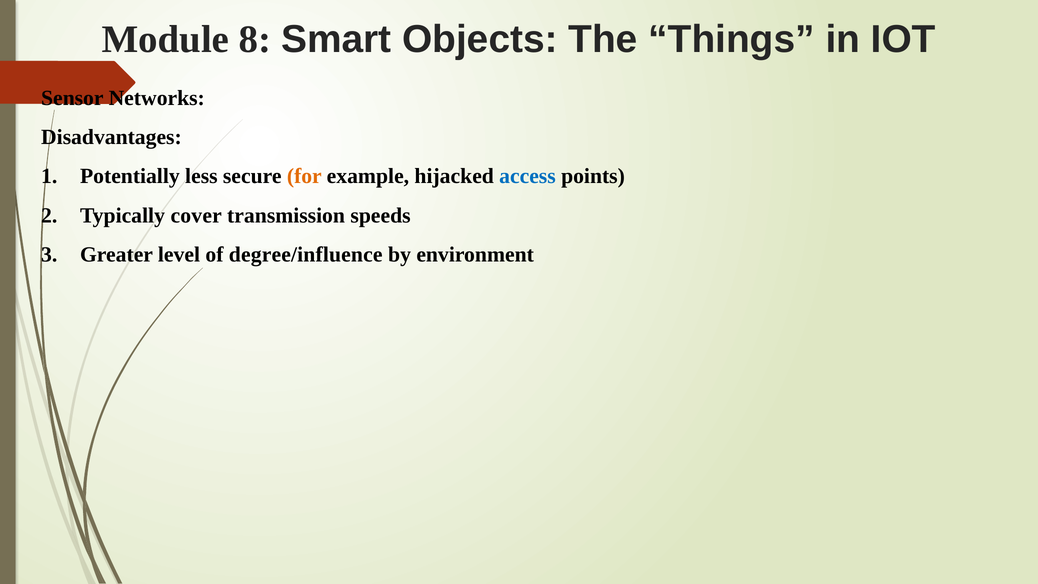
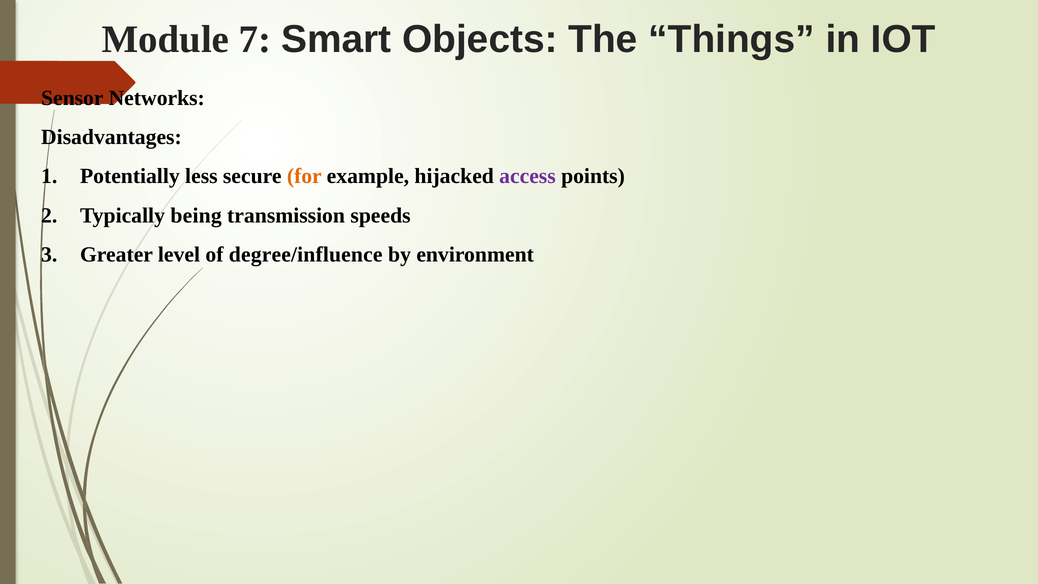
8: 8 -> 7 (255, 39)
access colour: blue -> purple (527, 176)
cover: cover -> being (196, 215)
